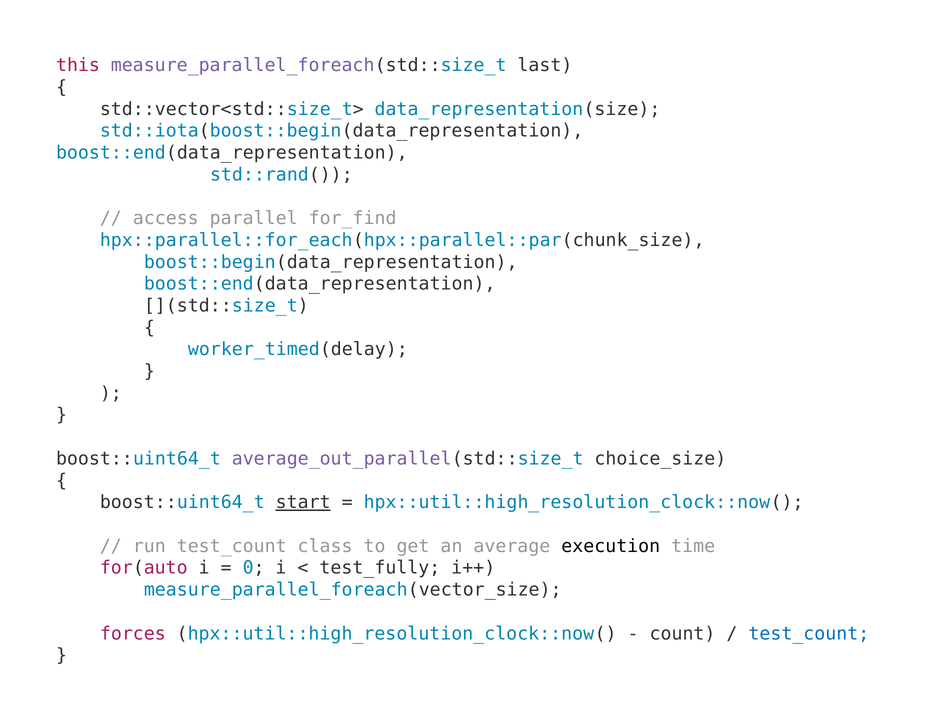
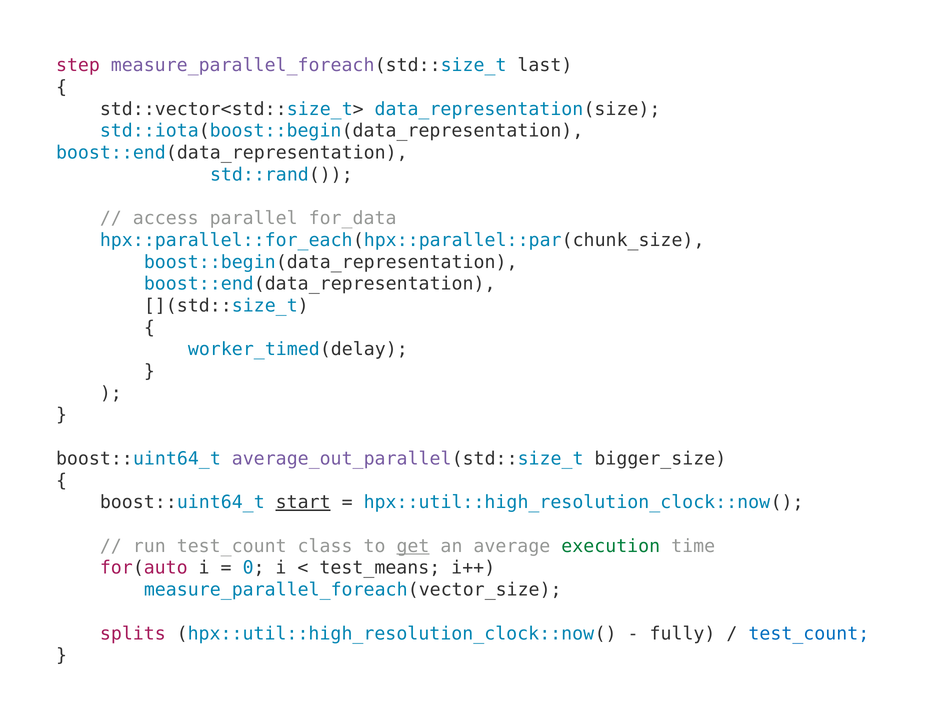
this: this -> step (78, 65)
for_find: for_find -> for_data (353, 219)
choice_size: choice_size -> bigger_size (660, 459)
get underline: none -> present (413, 547)
execution colour: black -> green (611, 547)
test_fully: test_fully -> test_means (380, 569)
forces: forces -> splits (133, 634)
count: count -> fully (683, 634)
